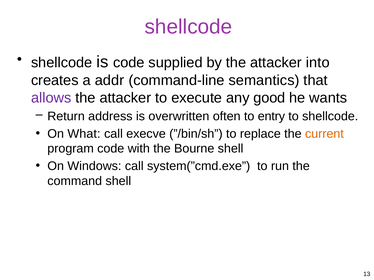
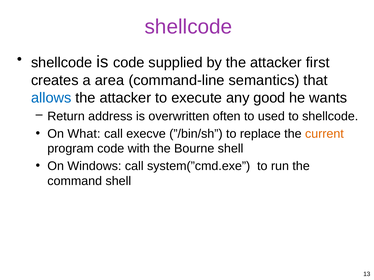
into: into -> first (318, 63)
addr: addr -> area (110, 80)
allows colour: purple -> blue (51, 98)
entry: entry -> used (271, 116)
